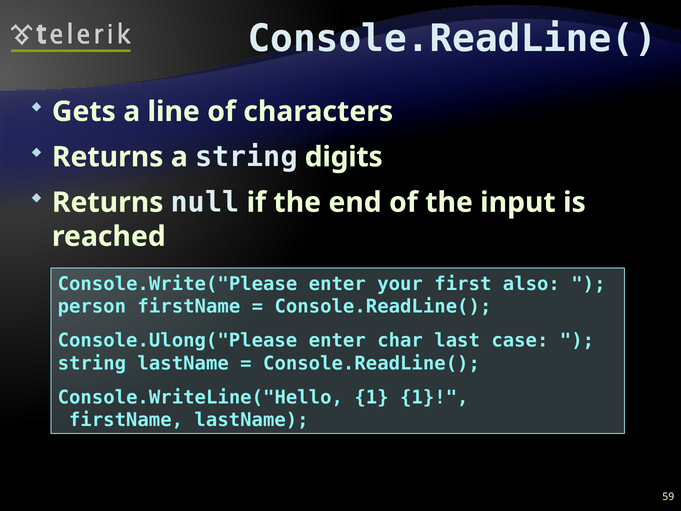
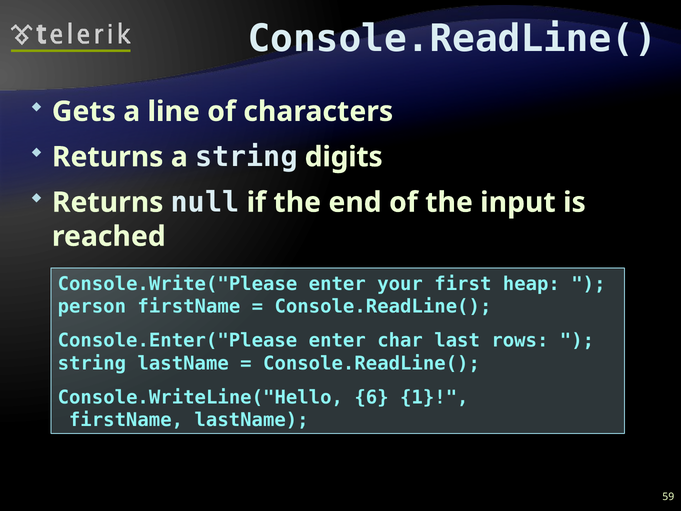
also: also -> heap (531, 284)
Console.Ulong("Please: Console.Ulong("Please -> Console.Enter("Please (177, 340)
case: case -> rows (520, 340)
Console.WriteLine("Hello 1: 1 -> 6 (372, 397)
